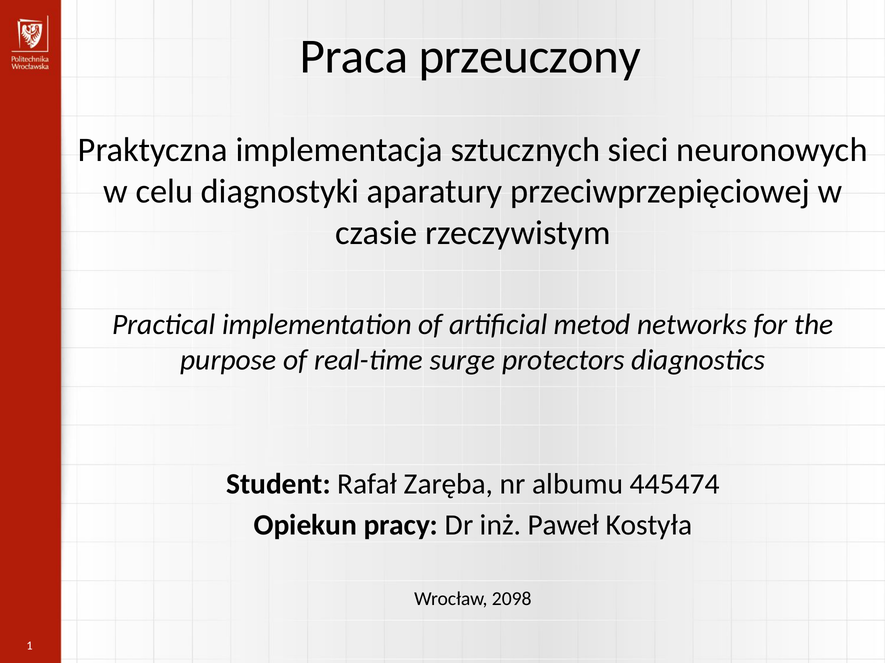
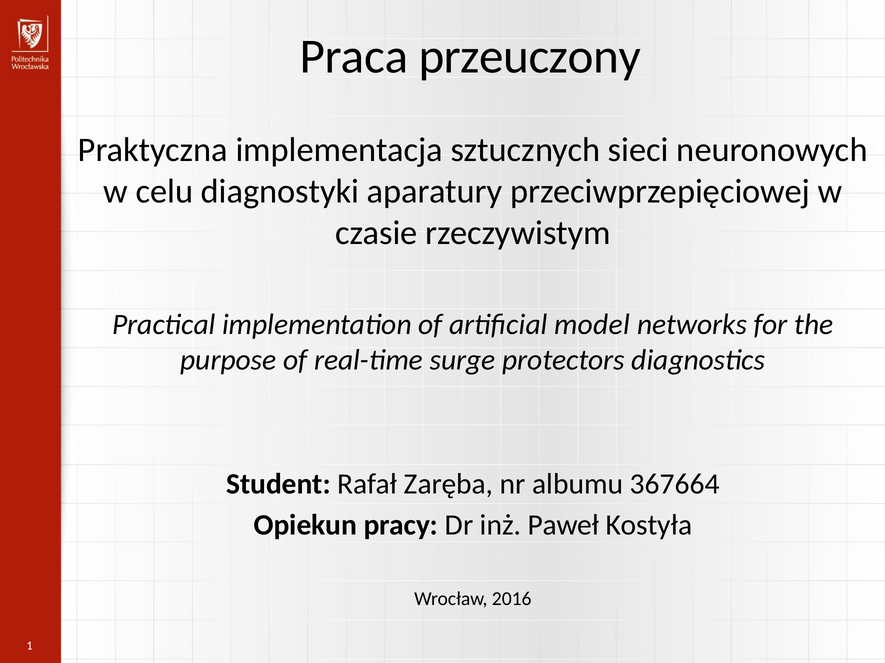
metod: metod -> model (592, 325)
445474: 445474 -> 367664 (675, 484)
2098: 2098 -> 2016 (512, 600)
